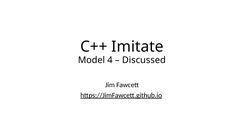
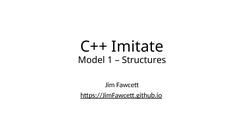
4: 4 -> 1 (110, 60)
Discussed: Discussed -> Structures (144, 60)
